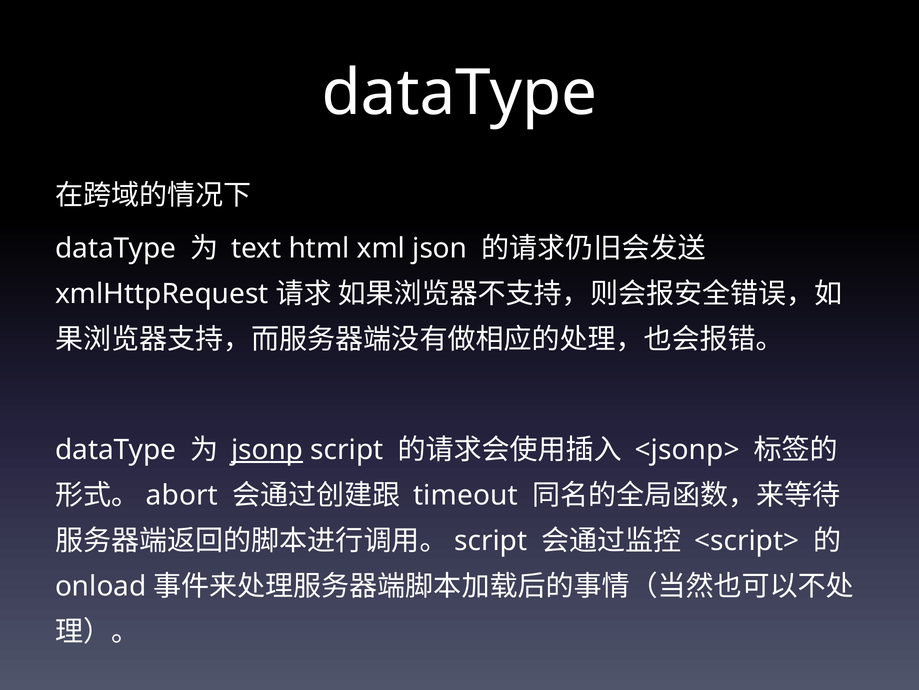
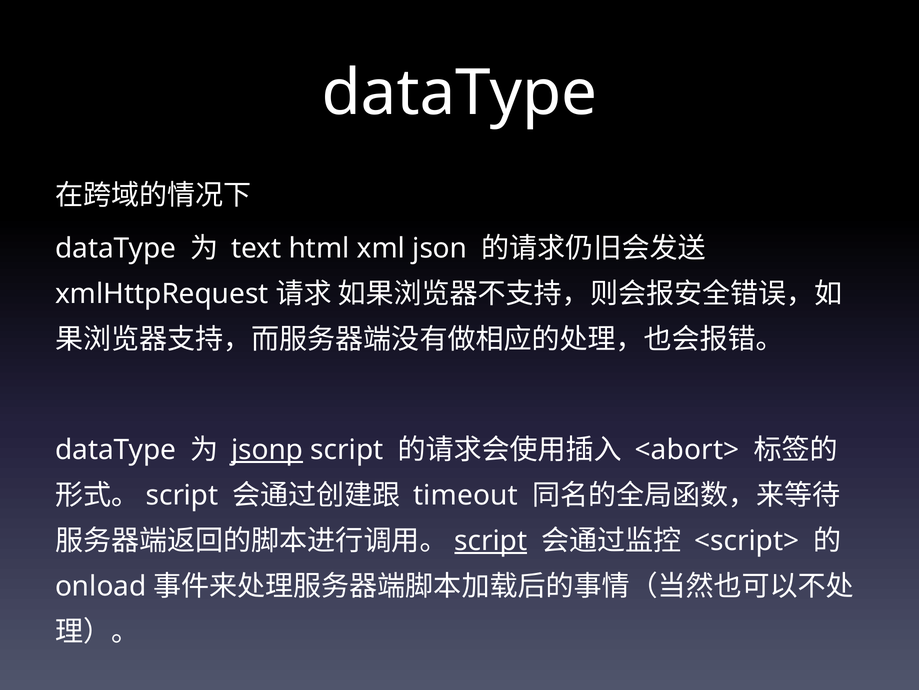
<jsonp>: <jsonp> -> <abort> (687, 450)
abort: abort -> script (182, 495)
script underline: none -> present (491, 540)
